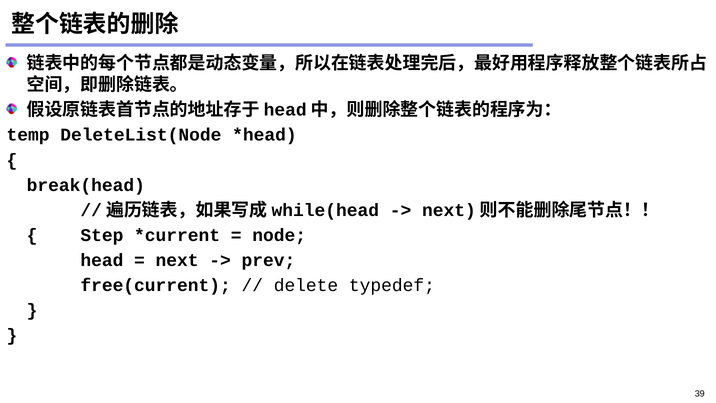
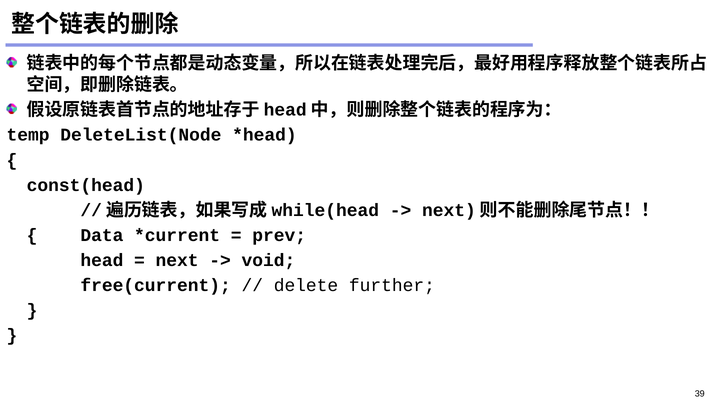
break(head: break(head -> const(head (86, 185)
Step: Step -> Data (102, 235)
node: node -> prev (279, 235)
prev: prev -> void (268, 260)
typedef: typedef -> further (392, 285)
